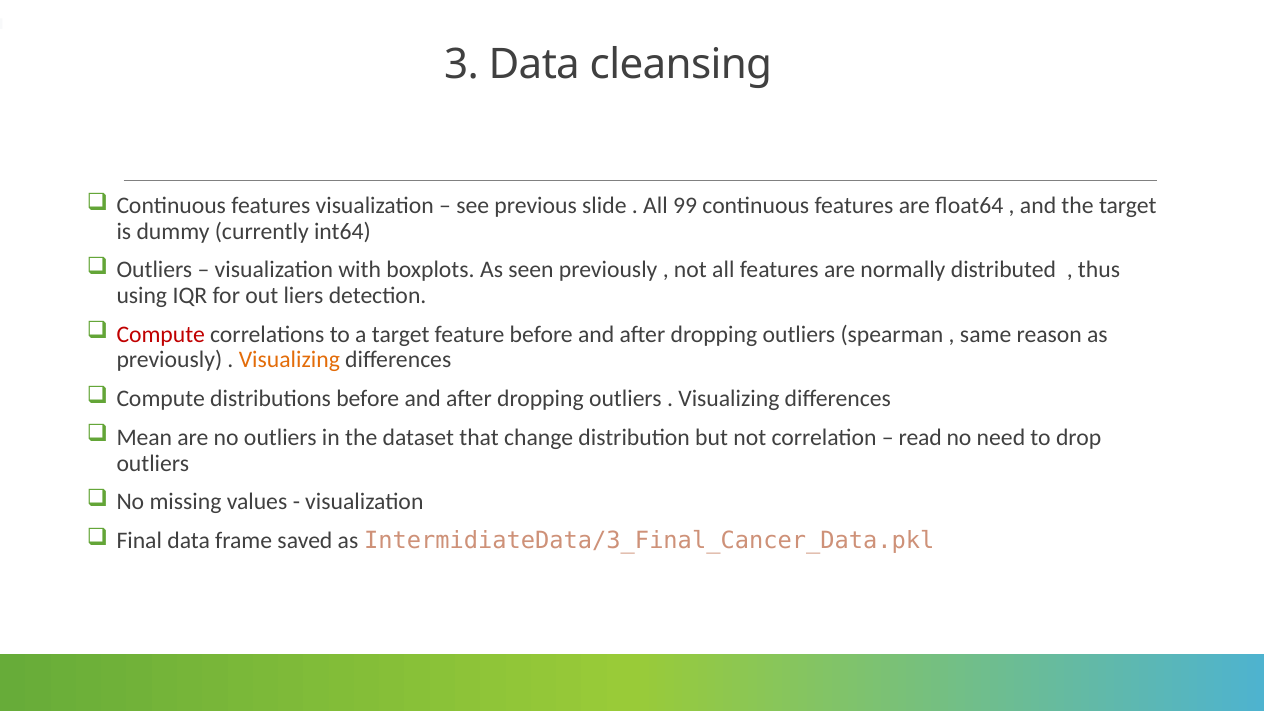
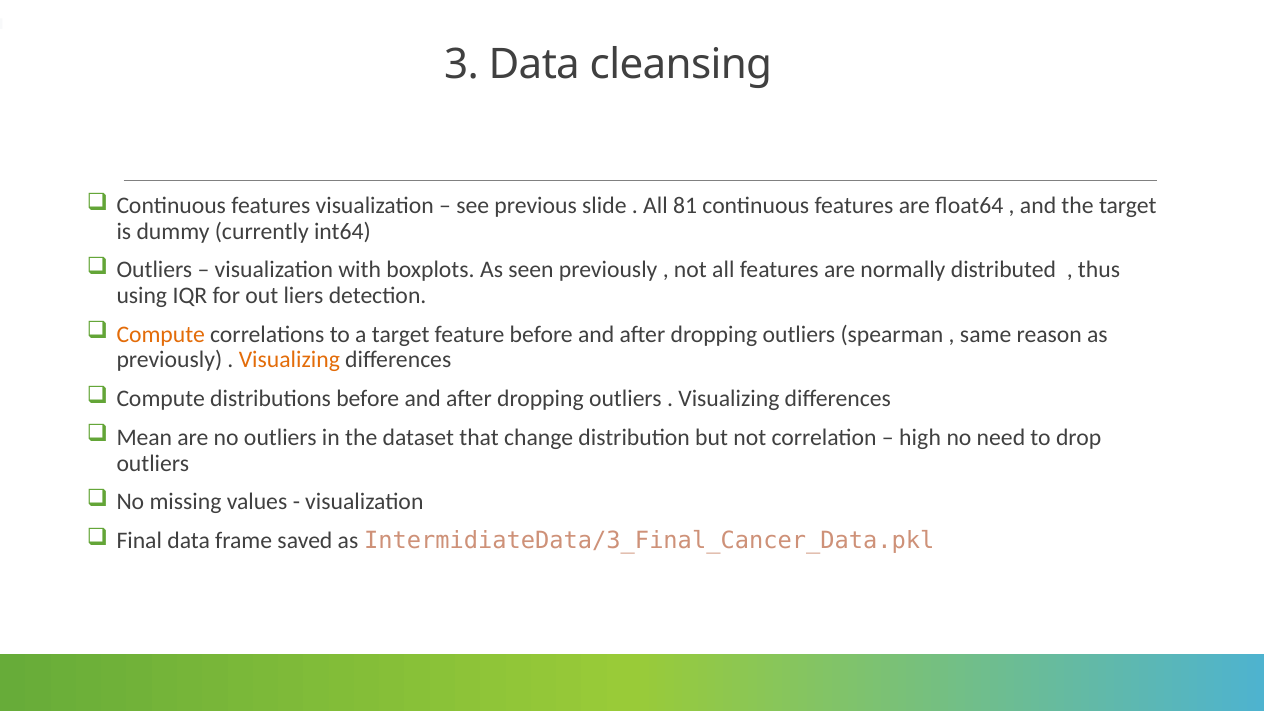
99: 99 -> 81 (685, 206)
Compute colour: red -> orange (161, 335)
read: read -> high (920, 438)
